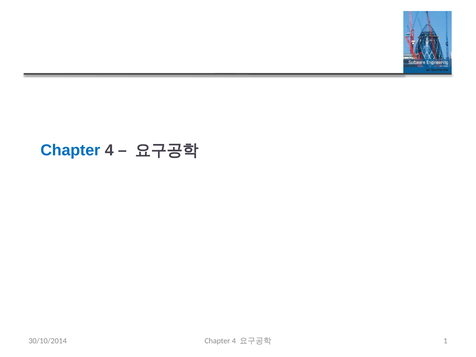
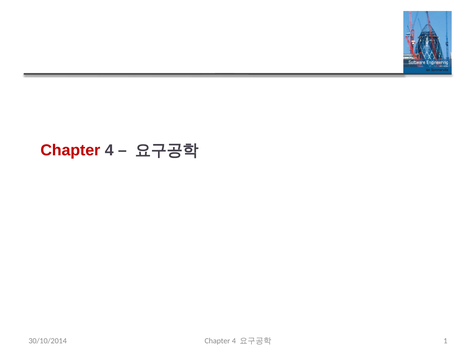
Chapter colour: blue -> red (70, 150)
